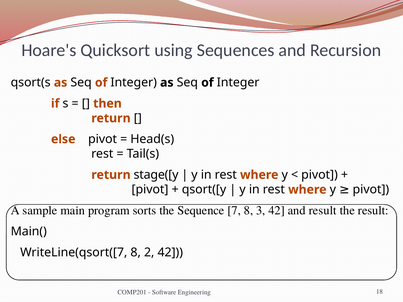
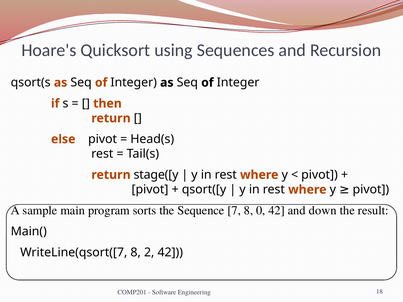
3: 3 -> 0 (261, 211)
and result: result -> down (323, 211)
